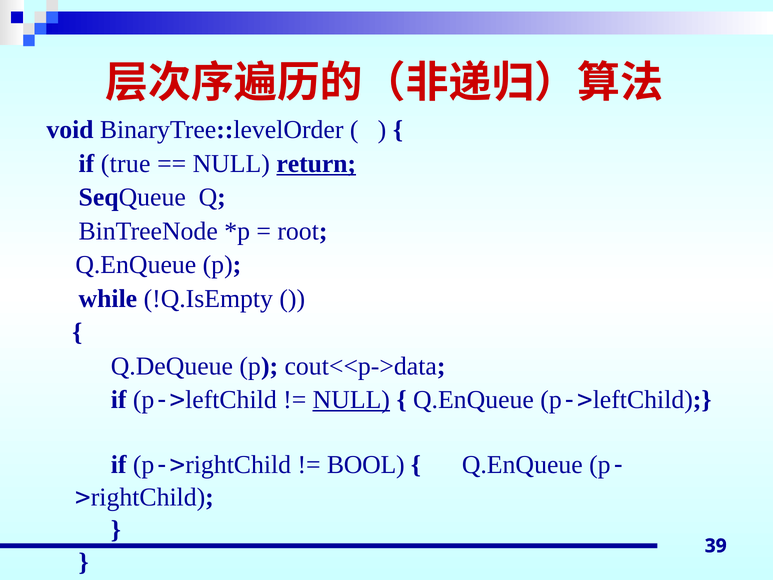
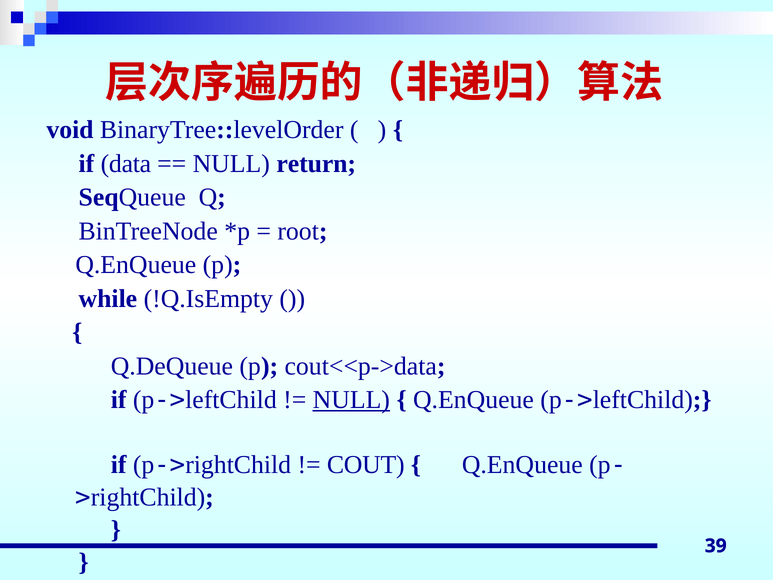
true: true -> data (126, 164)
return underline: present -> none (316, 164)
BOOL: BOOL -> COUT (366, 465)
